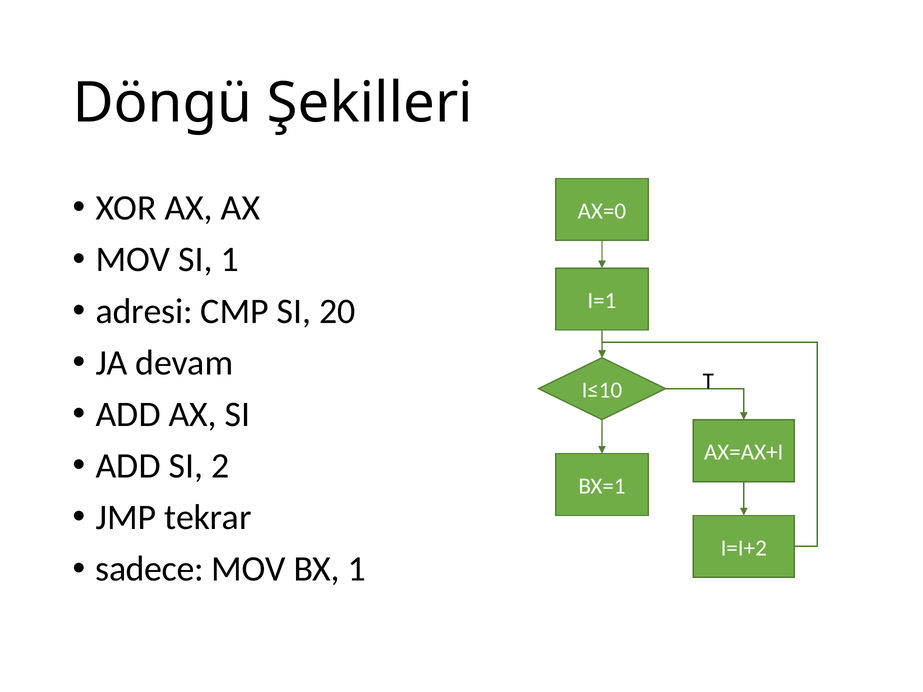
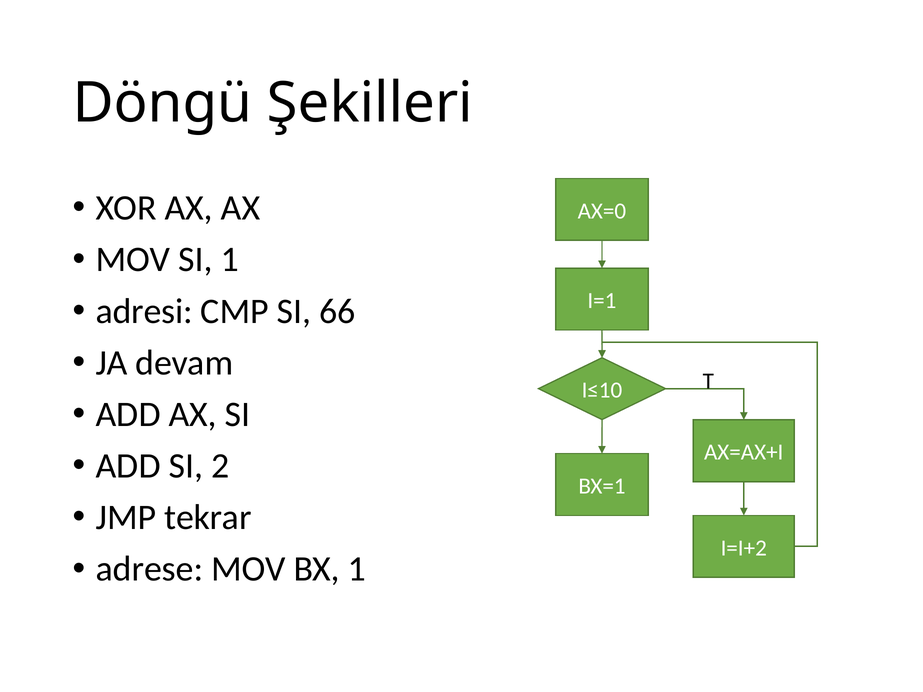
20: 20 -> 66 (337, 311)
sadece: sadece -> adrese (149, 569)
